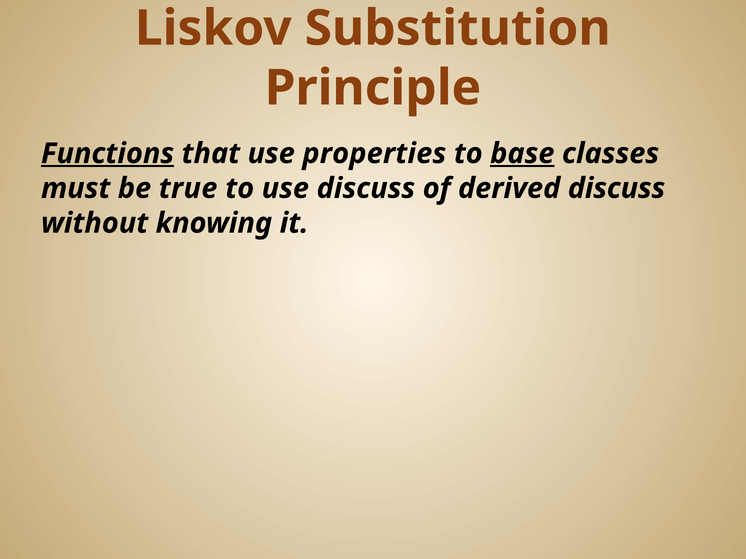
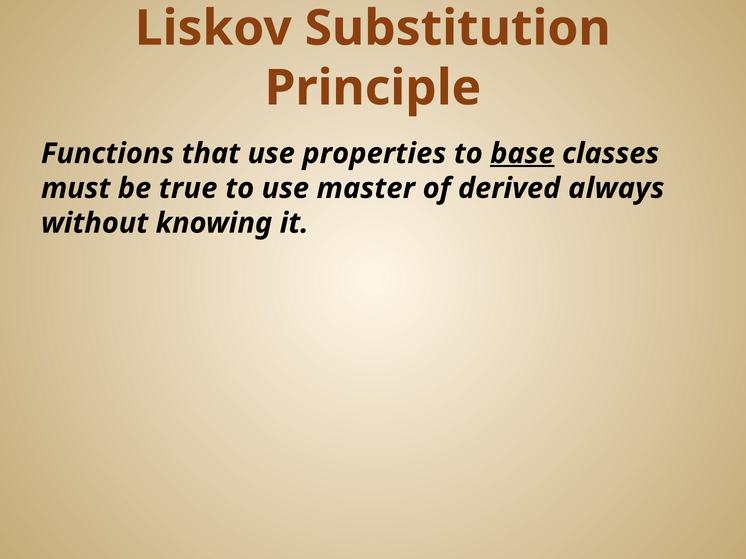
Functions underline: present -> none (108, 154)
use discuss: discuss -> master (366, 188)
derived discuss: discuss -> always (616, 188)
